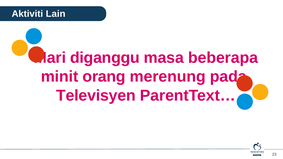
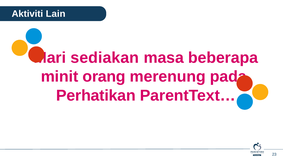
diganggu: diganggu -> sediakan (105, 58)
Televisyen: Televisyen -> Perhatikan (96, 96)
